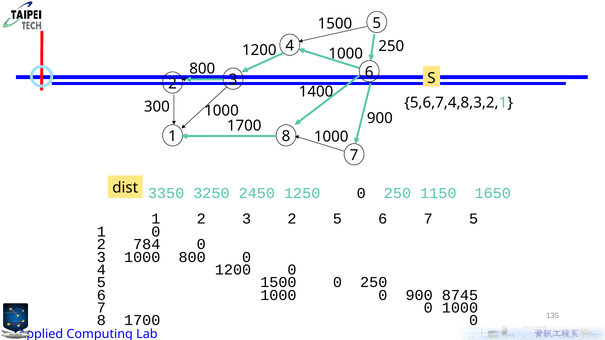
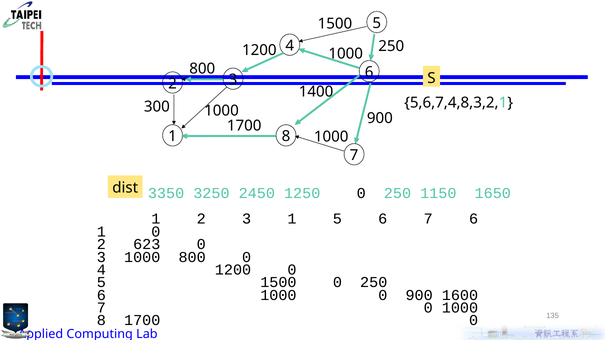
2 3 2: 2 -> 1 (292, 219)
7 5: 5 -> 6 (474, 219)
784: 784 -> 623 (147, 245)
8745: 8745 -> 1600 (460, 295)
